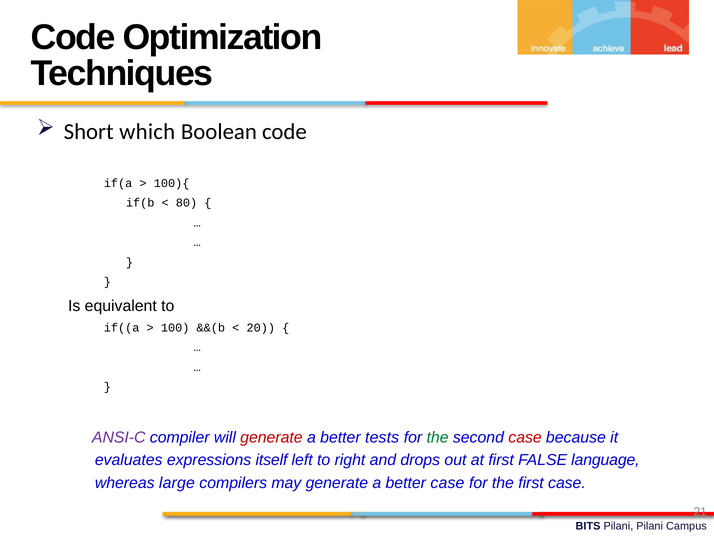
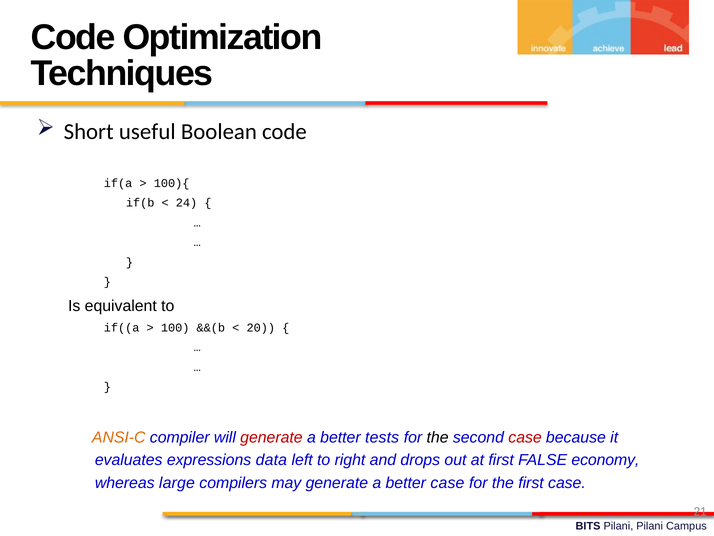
which: which -> useful (147, 131)
80: 80 -> 24 (187, 203)
ANSI-C colour: purple -> orange (119, 437)
the colour: green -> black (438, 437)
itself: itself -> data (271, 460)
language: language -> economy (605, 460)
